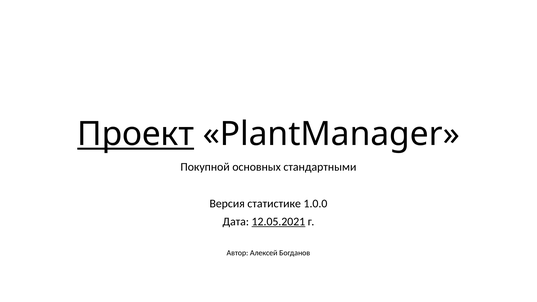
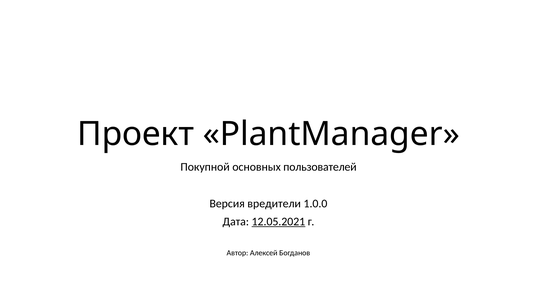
Проект underline: present -> none (136, 134)
стандартными: стандартными -> пользователей (320, 167)
статистике: статистике -> вредители (274, 204)
